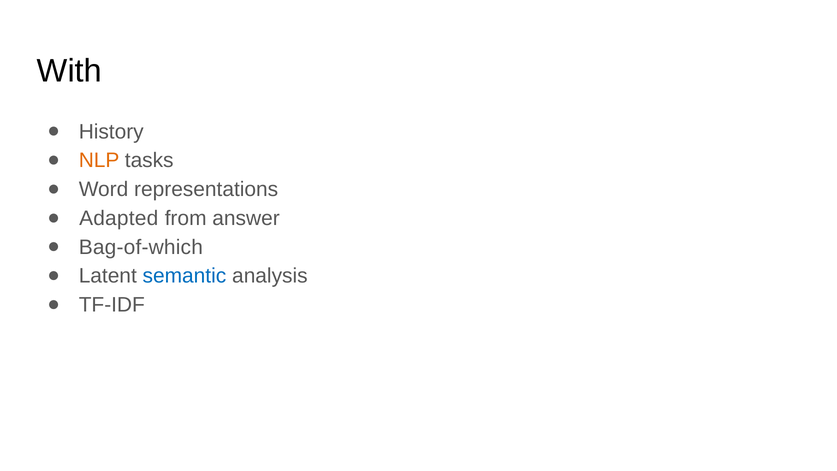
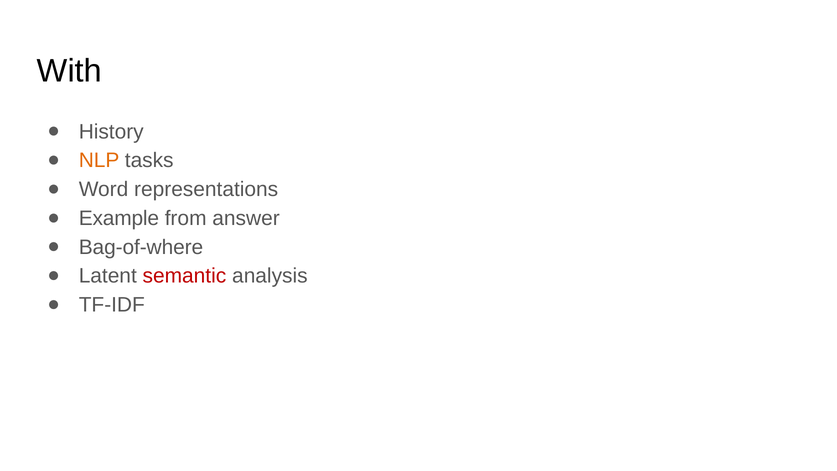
Adapted: Adapted -> Example (119, 218)
Bag-of-which: Bag-of-which -> Bag-of-where (141, 247)
semantic colour: blue -> red (184, 276)
